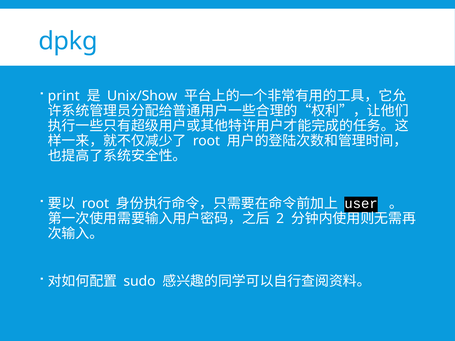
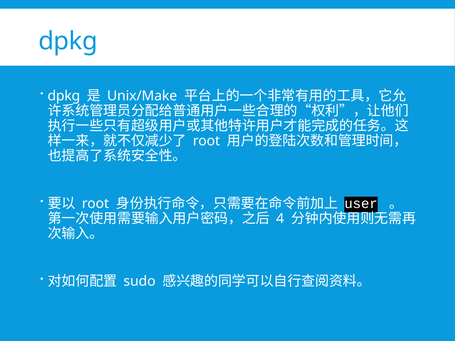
print: print -> dpkg (64, 96)
Unix/Show: Unix/Show -> Unix/Make (142, 96)
2: 2 -> 4 (280, 219)
